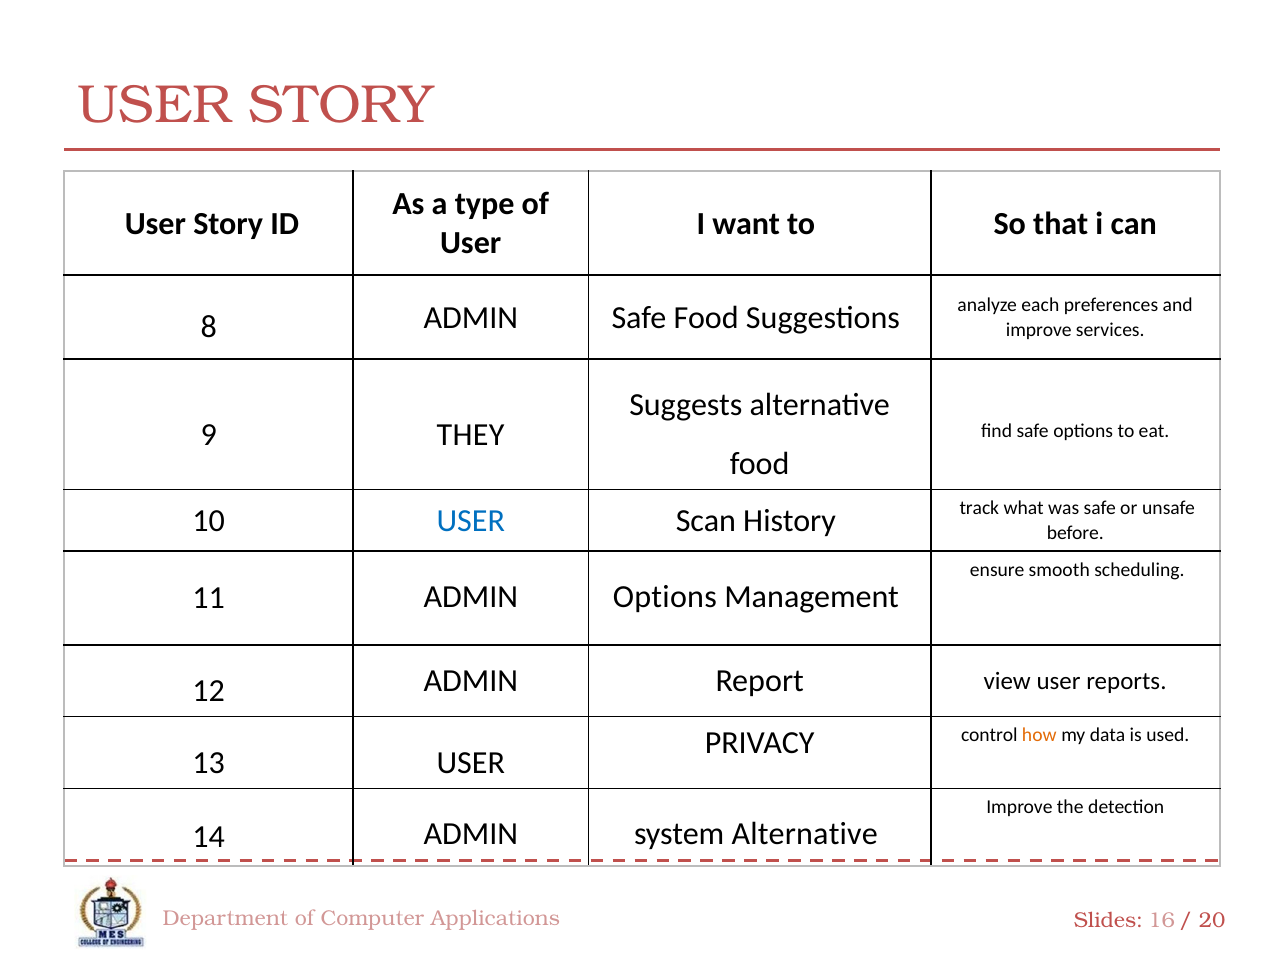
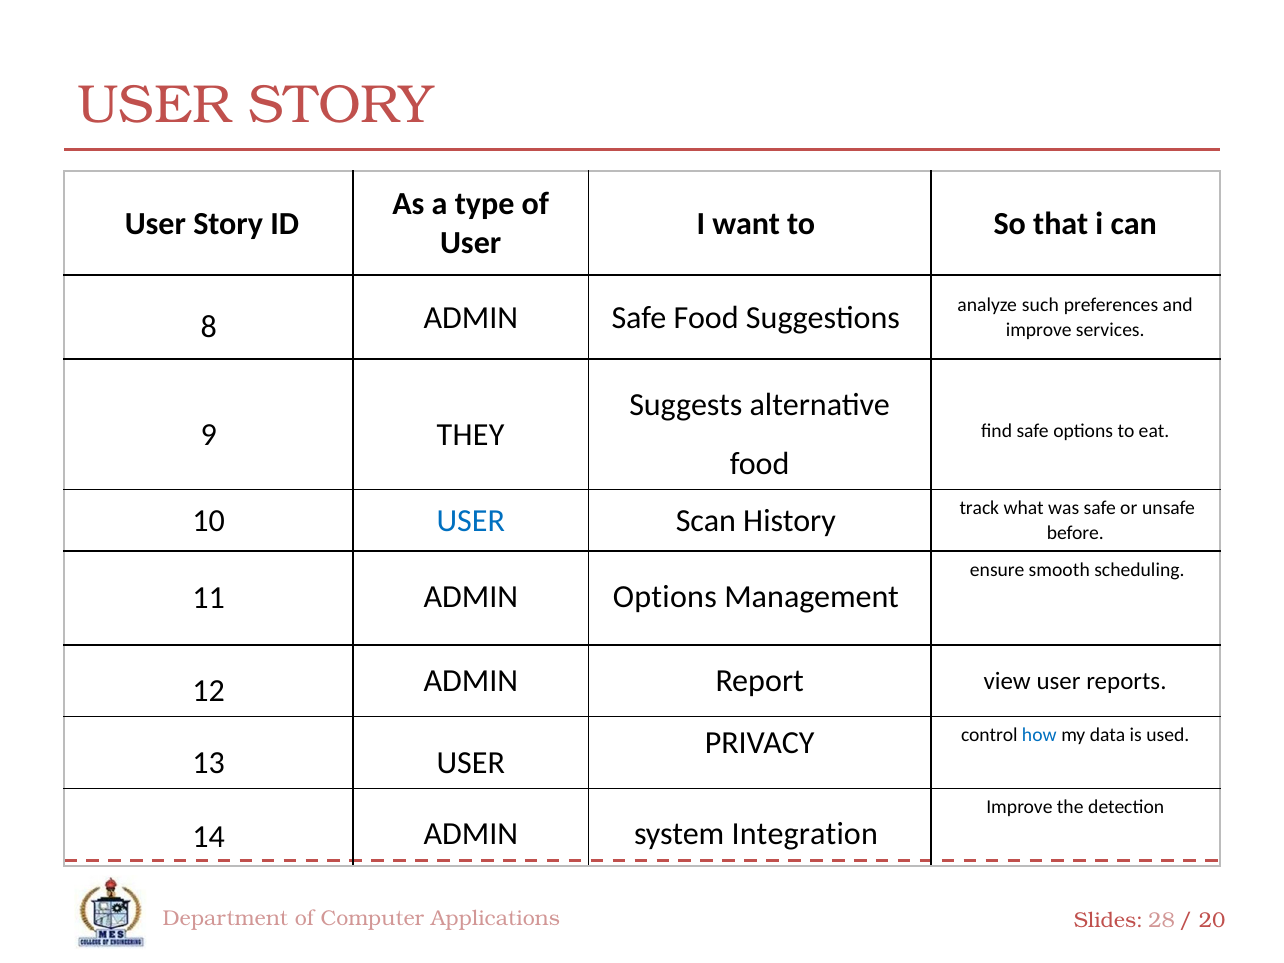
each: each -> such (1040, 305)
how colour: orange -> blue (1039, 735)
system Alternative: Alternative -> Integration (805, 834)
16: 16 -> 28 (1162, 920)
